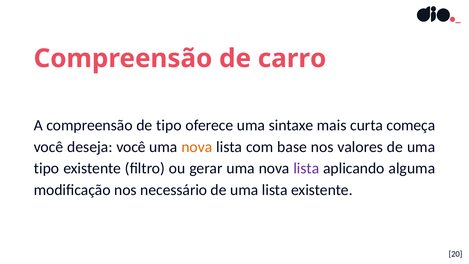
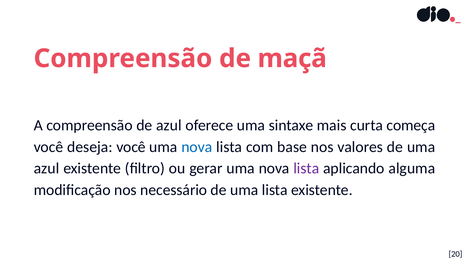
carro: carro -> maçã (292, 58)
de tipo: tipo -> azul (169, 125)
nova colour: orange -> blue (197, 147)
tipo: tipo -> azul (46, 168)
